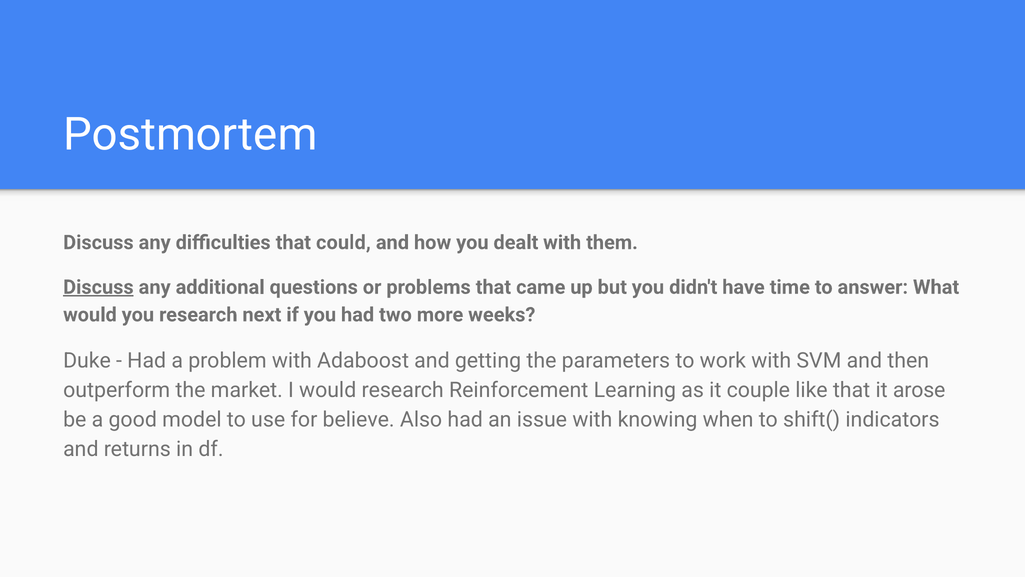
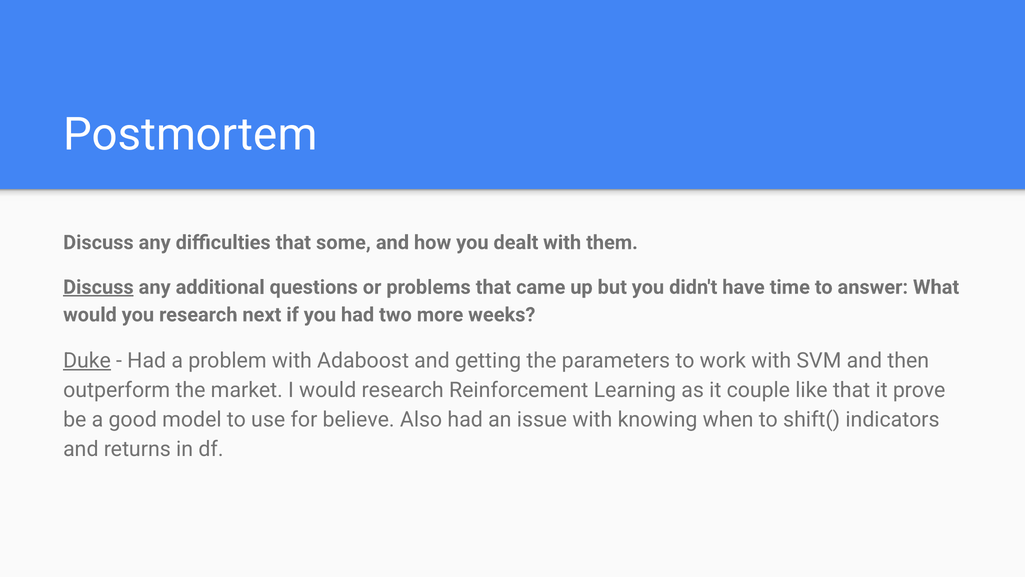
could: could -> some (343, 242)
Duke underline: none -> present (87, 360)
arose: arose -> prove (919, 390)
